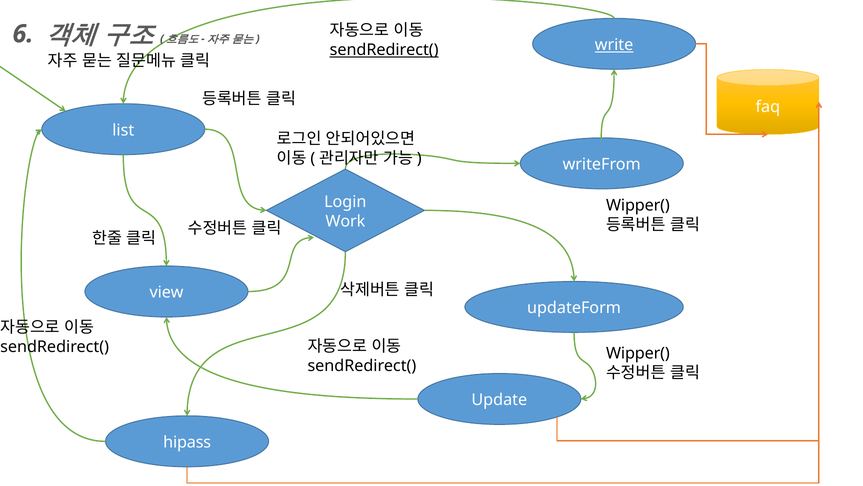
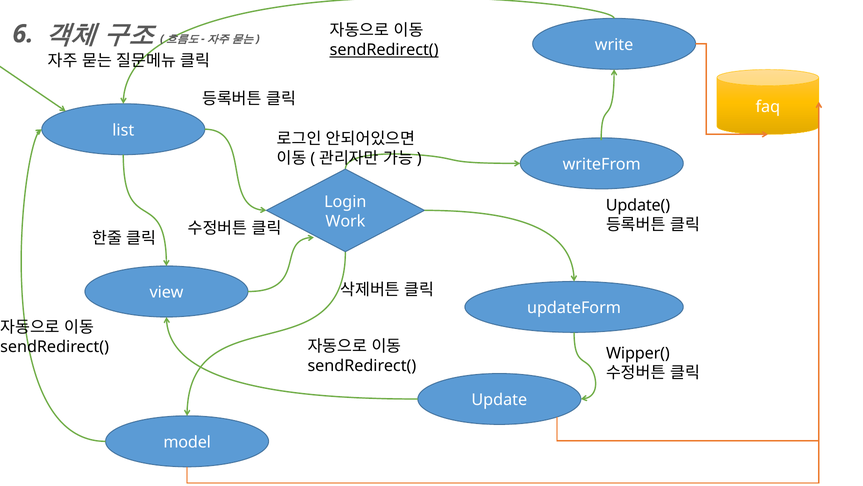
write underline: present -> none (614, 45)
Wipper(: Wipper( -> Update( (638, 205)
hipass: hipass -> model (187, 442)
